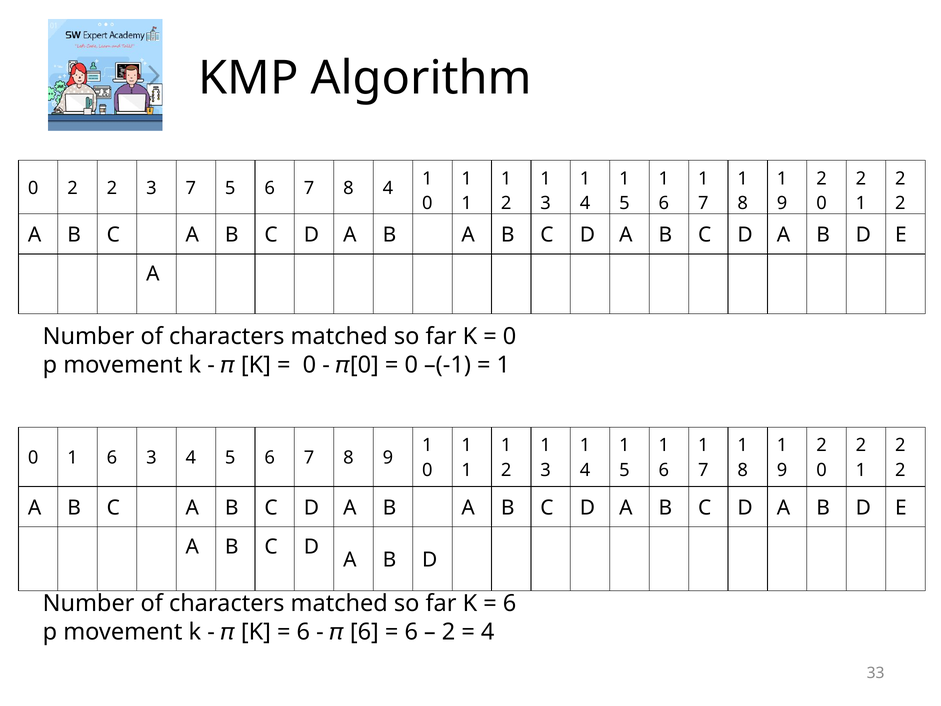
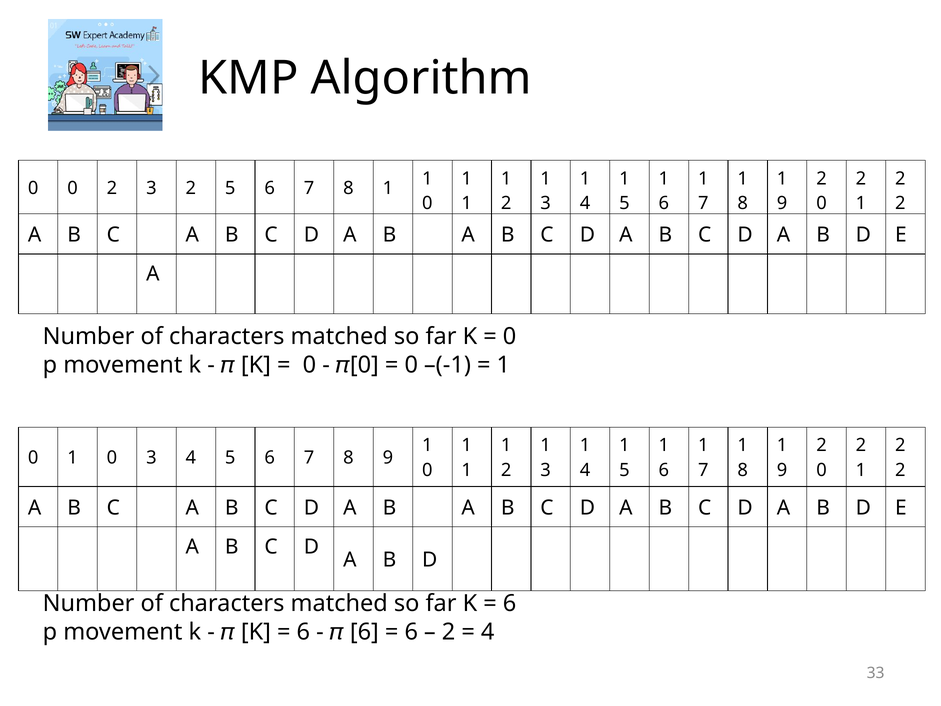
2: 2 -> 0 (73, 188)
3 7: 7 -> 2 (191, 188)
7 8 4: 4 -> 1 (388, 188)
0 1 6: 6 -> 0 (112, 458)
